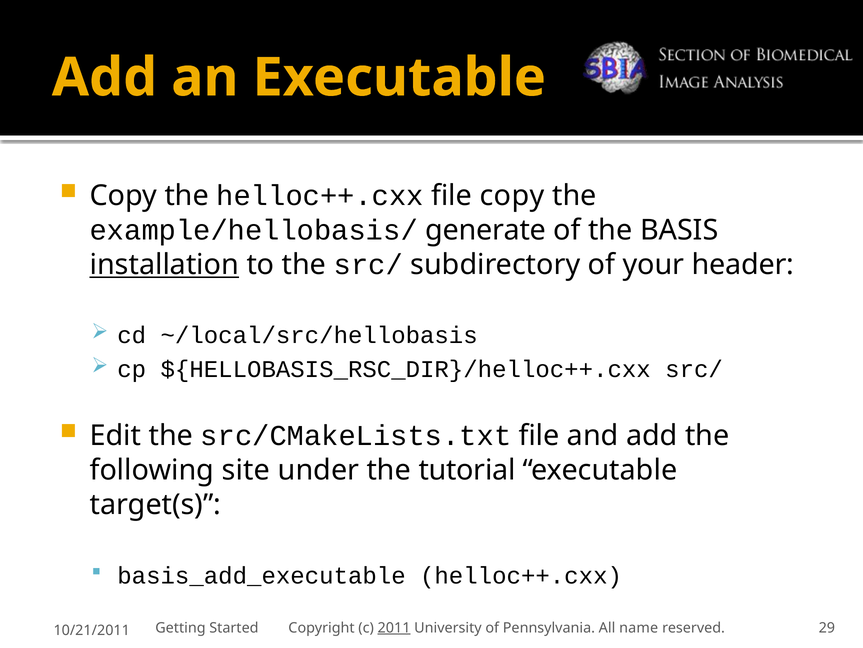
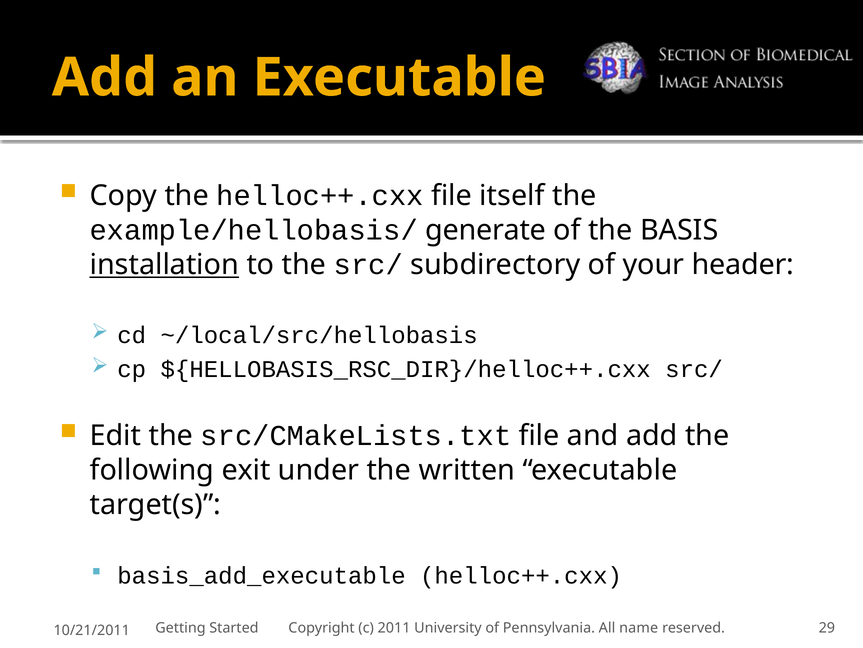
file copy: copy -> itself (512, 195)
site: site -> exit (246, 470)
tutorial: tutorial -> written (467, 470)
2011 underline: present -> none (394, 627)
